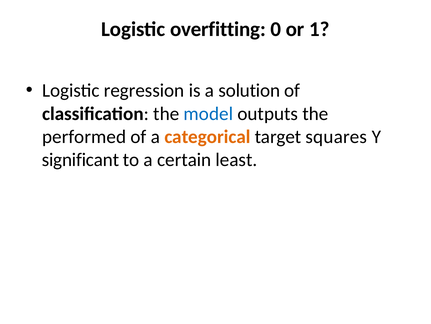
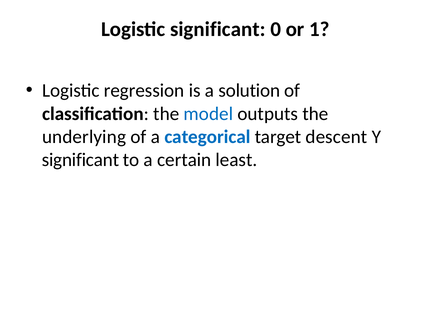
Logistic overfitting: overfitting -> significant (218, 29)
performed: performed -> underlying (84, 136)
categorical colour: orange -> blue (207, 136)
squares: squares -> descent (336, 136)
